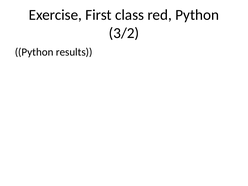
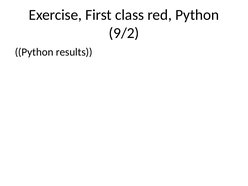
3/2: 3/2 -> 9/2 (124, 33)
